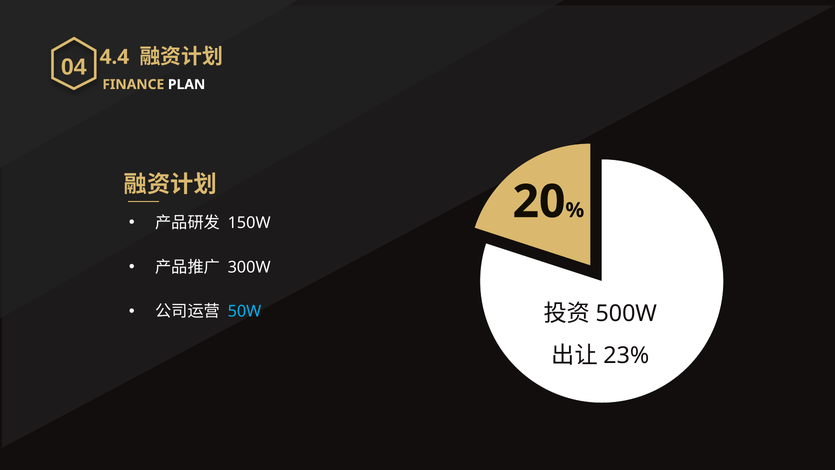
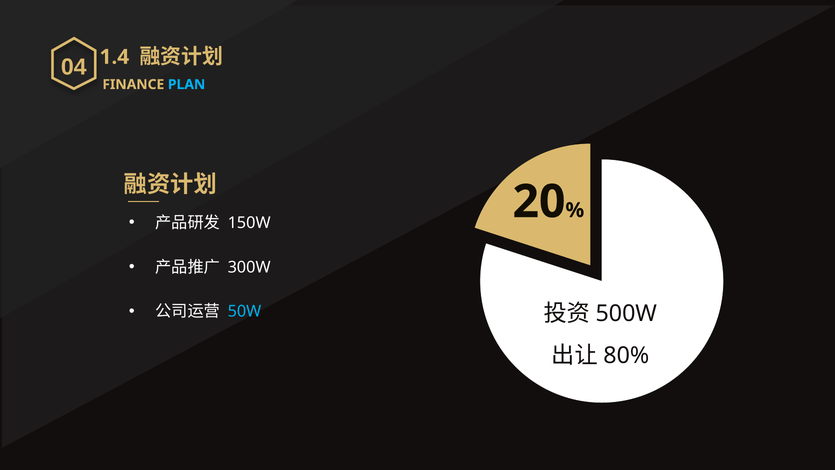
4.4: 4.4 -> 1.4 (114, 57)
PLAN colour: white -> light blue (187, 84)
23%: 23% -> 80% (626, 355)
